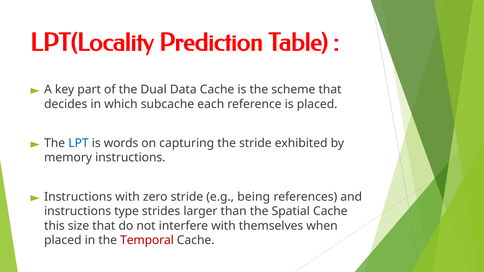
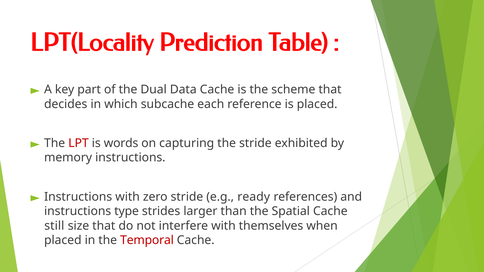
LPT colour: blue -> red (78, 143)
being: being -> ready (254, 197)
this: this -> still (54, 226)
